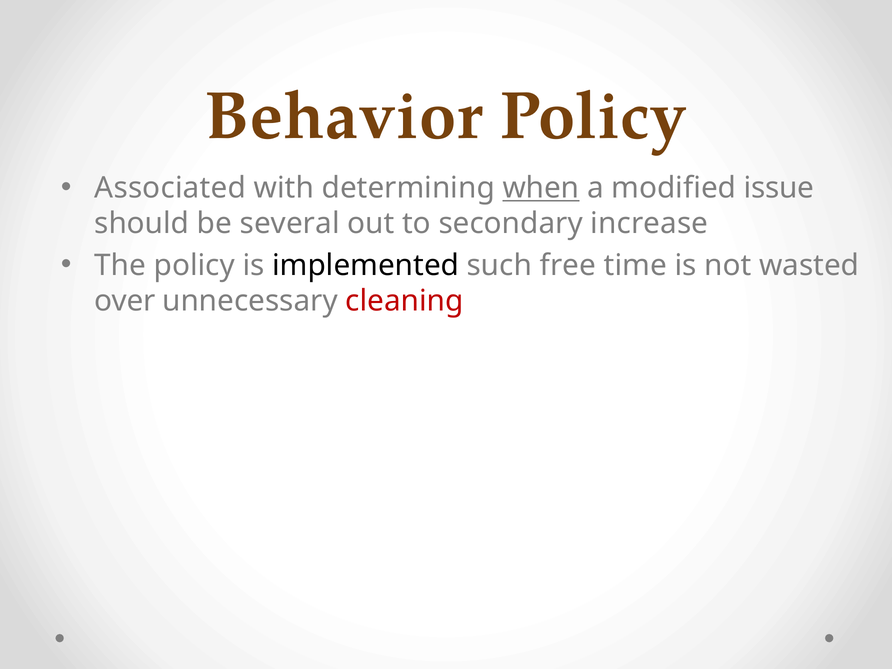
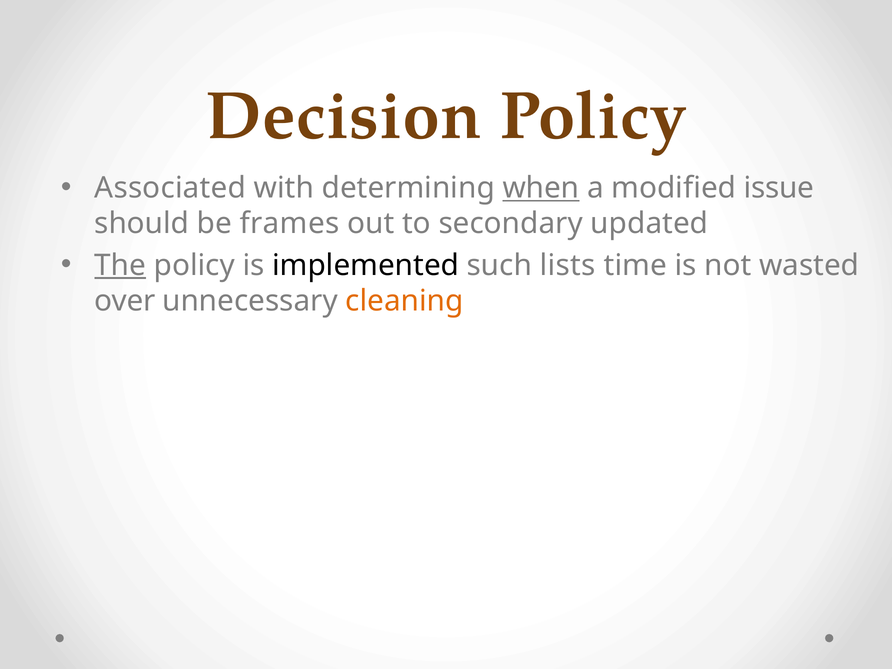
Behavior: Behavior -> Decision (344, 116)
several: several -> frames (290, 224)
increase: increase -> updated (649, 224)
The underline: none -> present (120, 265)
free: free -> lists (568, 265)
cleaning colour: red -> orange (404, 301)
